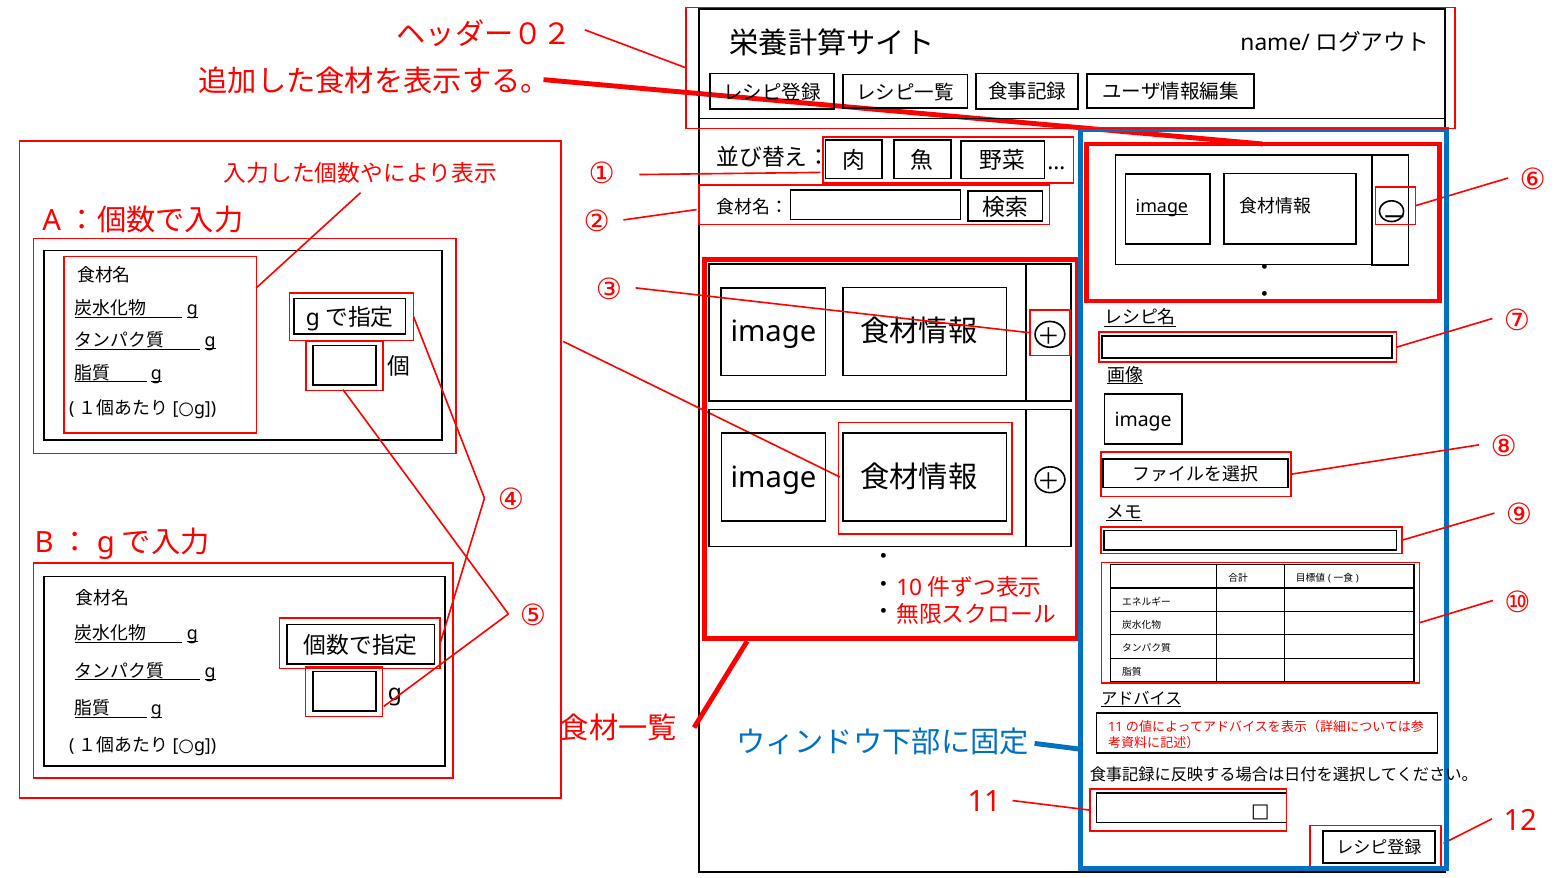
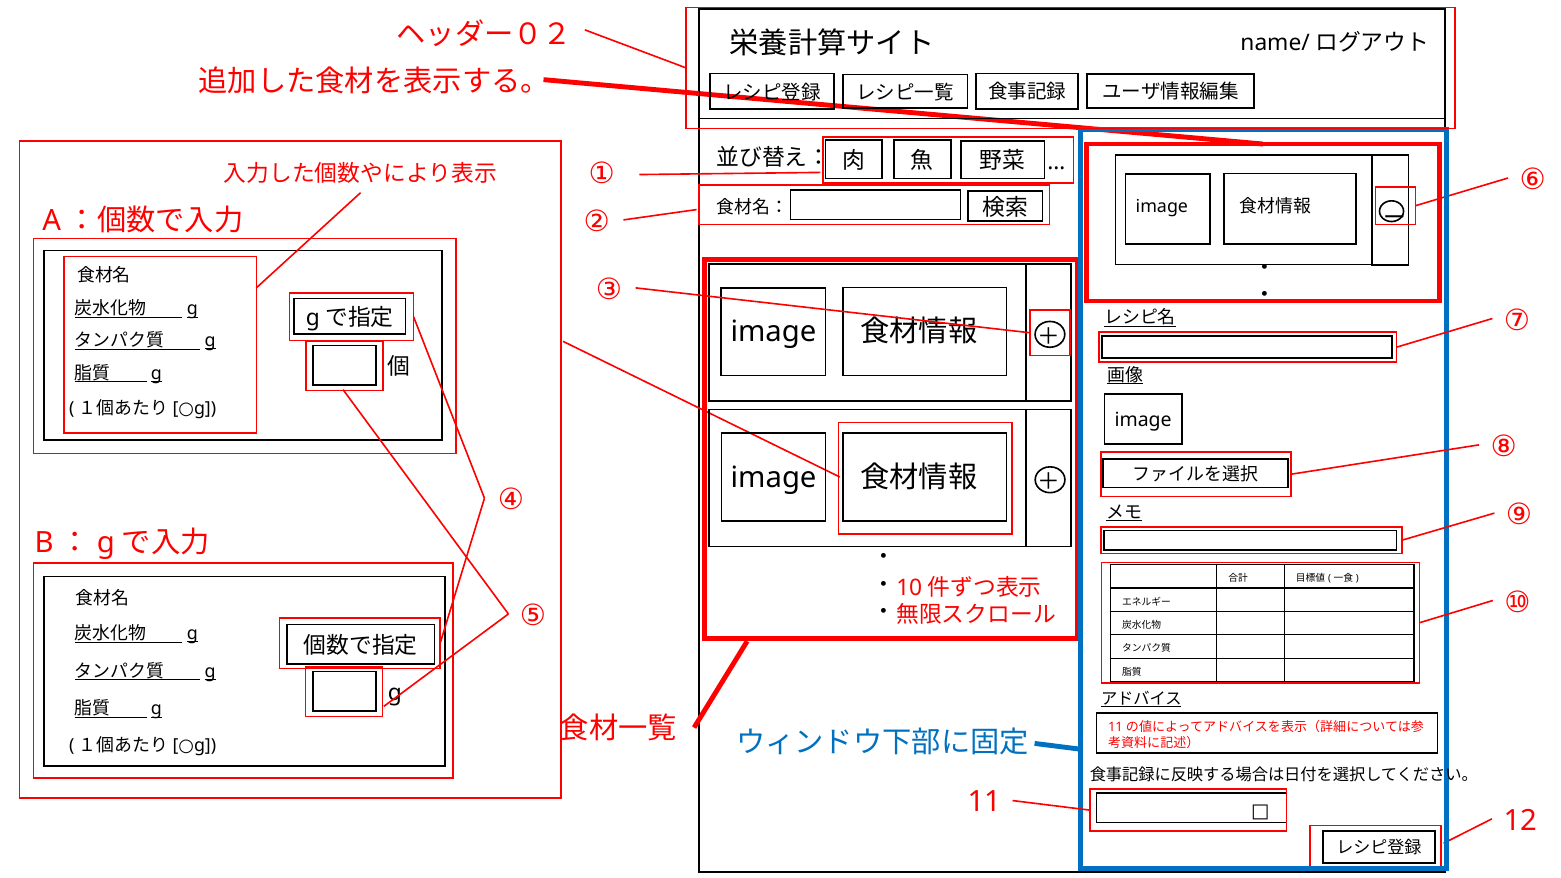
image underline: present -> none (1162, 207)
